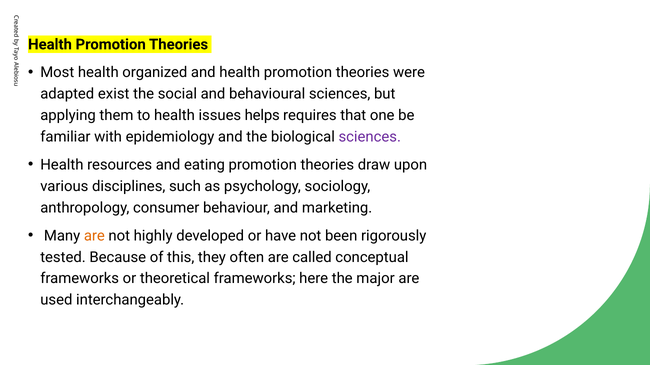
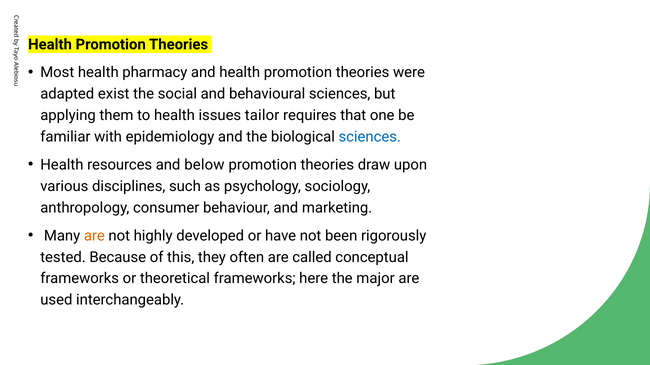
organized: organized -> pharmacy (155, 73)
helps: helps -> tailor (262, 116)
sciences colour: purple -> blue (370, 137)
eating: eating -> below (204, 165)
